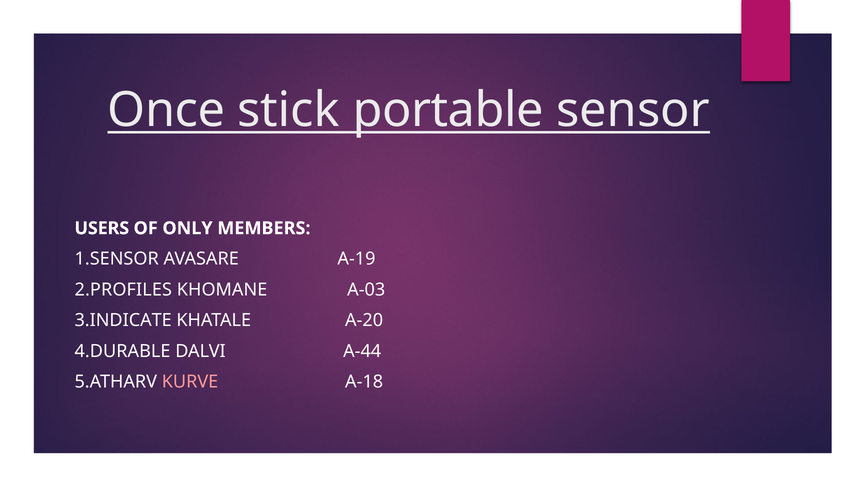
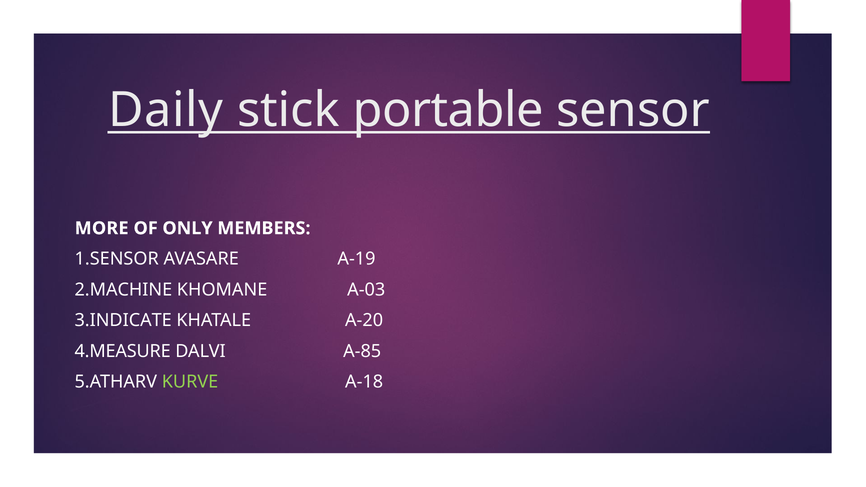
Once: Once -> Daily (166, 110)
USERS: USERS -> MORE (102, 228)
2.PROFILES: 2.PROFILES -> 2.MACHINE (123, 290)
4.DURABLE: 4.DURABLE -> 4.MEASURE (123, 351)
A-44: A-44 -> A-85 (362, 351)
KURVE colour: pink -> light green (190, 382)
